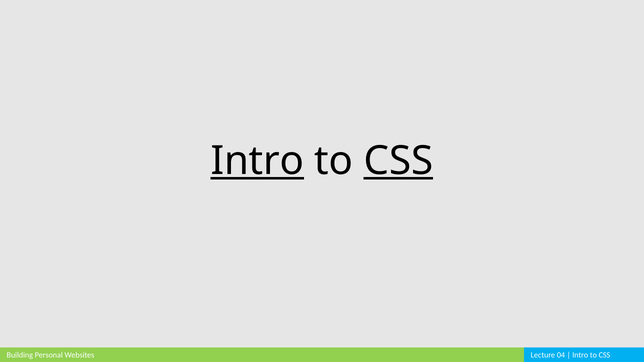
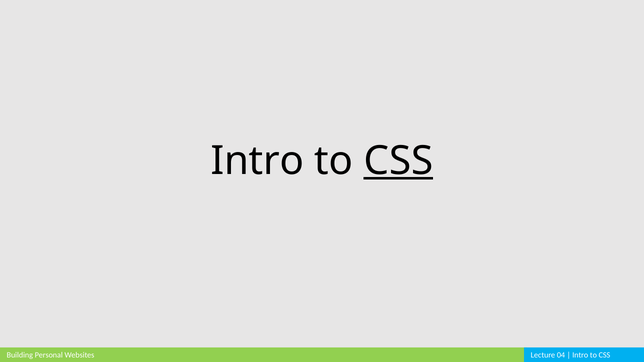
Intro underline: present -> none (257, 161)
